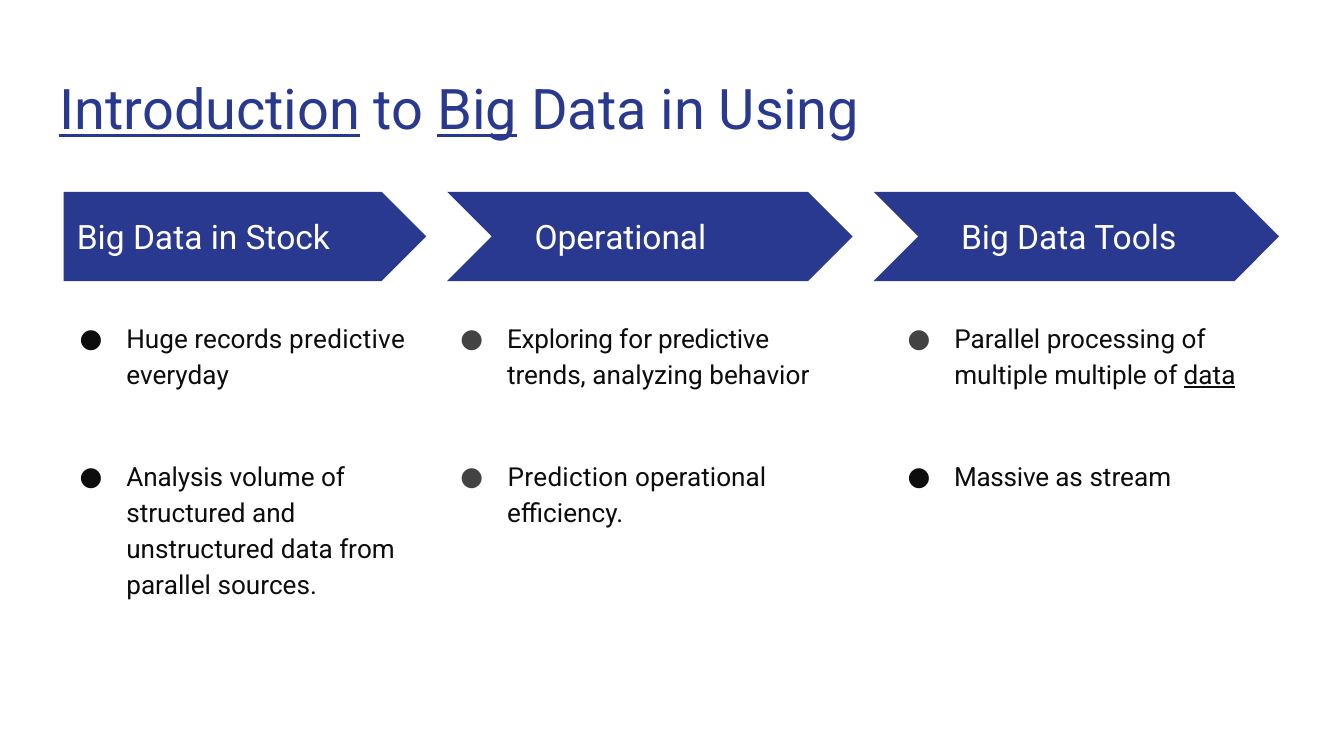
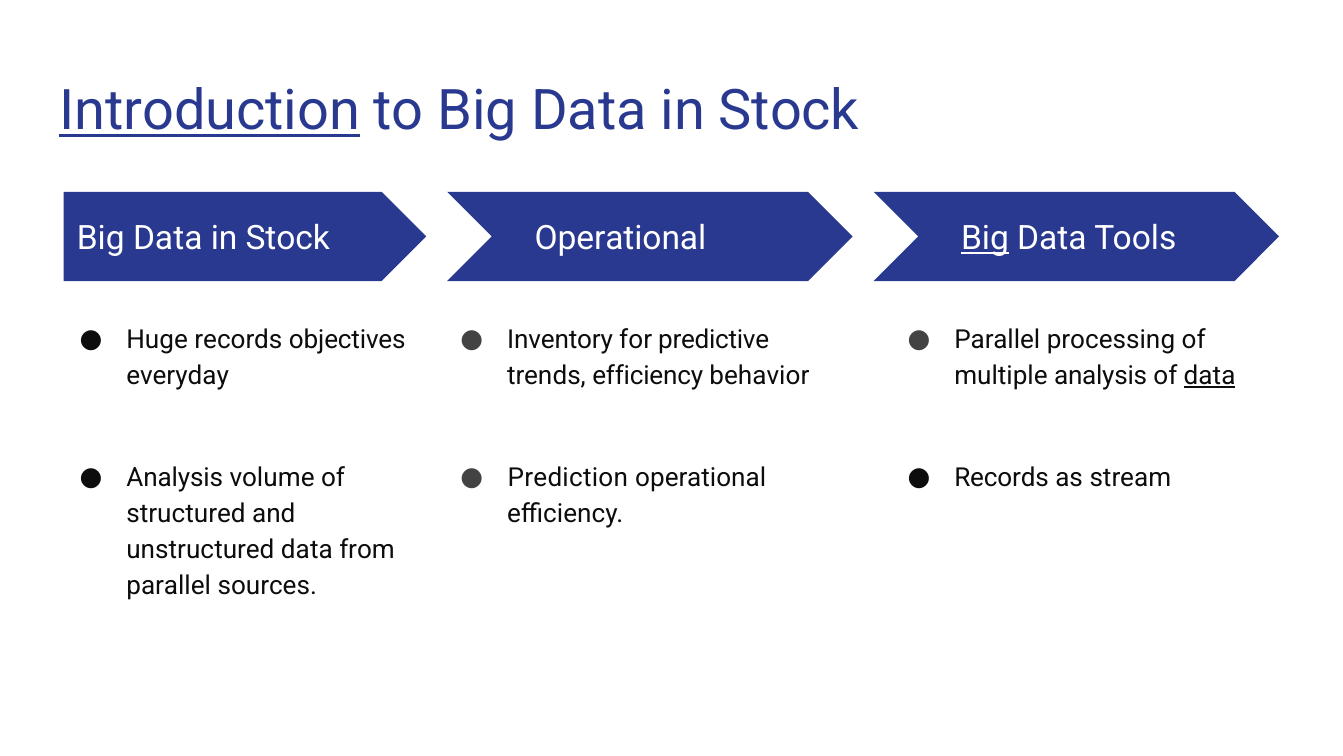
Big underline: present -> none (477, 111)
Using: Using -> Stock (789, 111)
Big underline: none -> present (985, 239)
records predictive: predictive -> objectives (347, 340)
Exploring: Exploring -> Inventory (560, 340)
trends analyzing: analyzing -> efficiency (648, 376)
multiple multiple: multiple -> analysis (1101, 376)
Massive: Massive -> Records (1002, 478)
